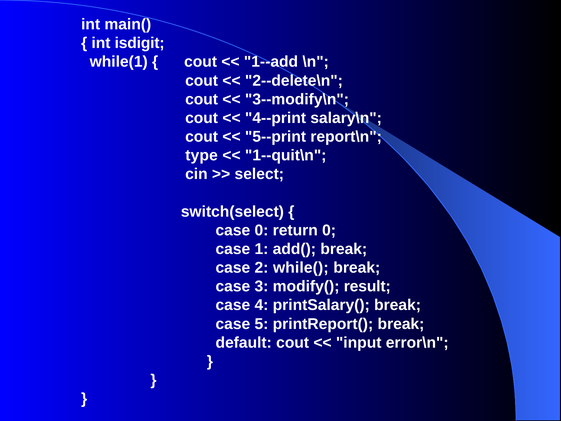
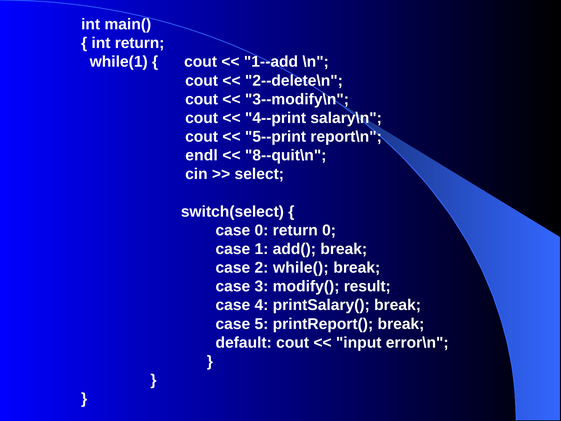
int isdigit: isdigit -> return (140, 43)
type: type -> endl (202, 155)
1--quit\n: 1--quit\n -> 8--quit\n (286, 155)
